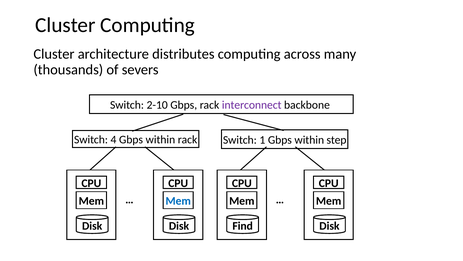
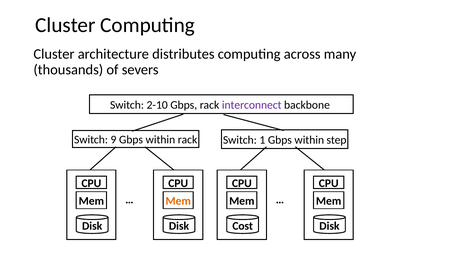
4: 4 -> 9 (114, 140)
Mem colour: blue -> orange (178, 201)
Find: Find -> Cost (243, 226)
